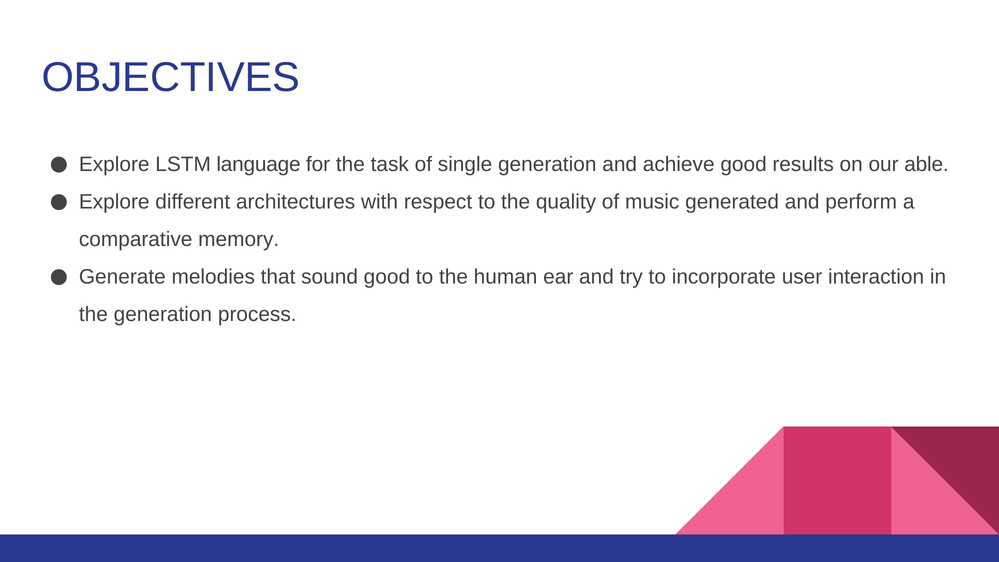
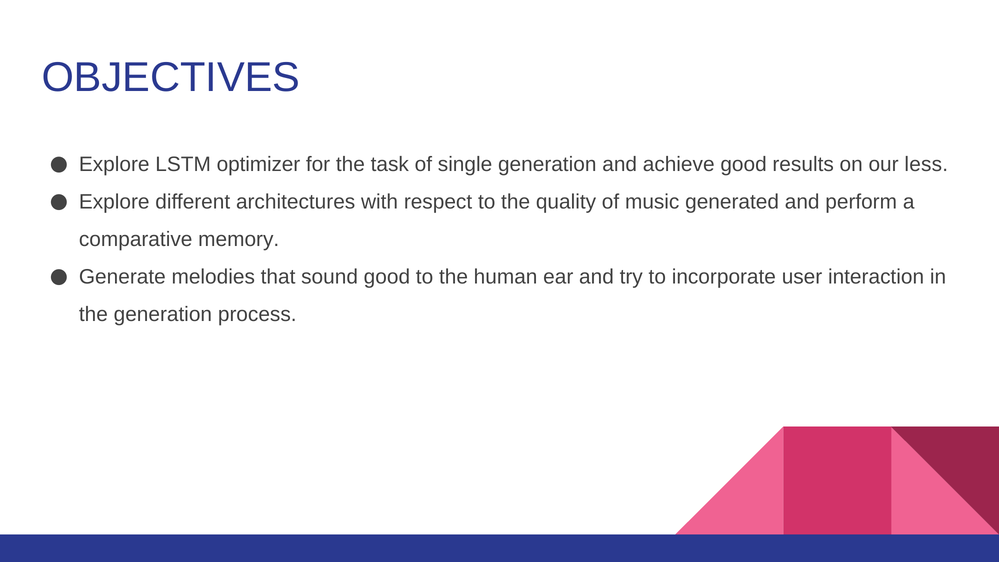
language: language -> optimizer (258, 165)
able: able -> less (926, 165)
